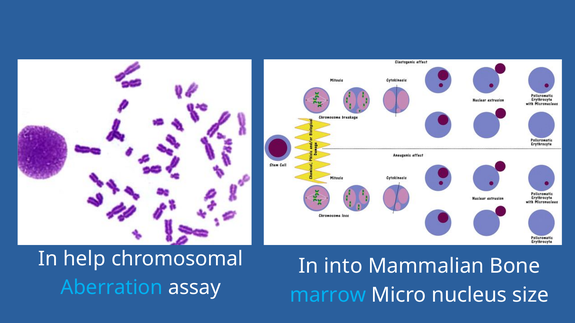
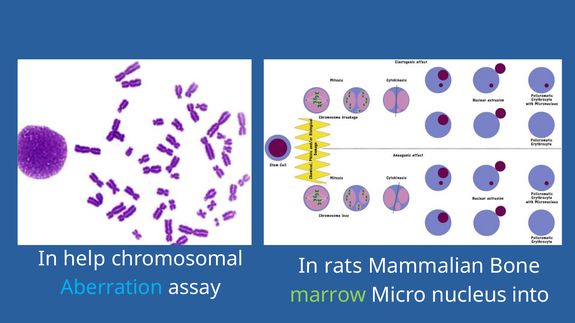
into: into -> rats (343, 266)
marrow colour: light blue -> light green (328, 295)
size: size -> into (531, 295)
